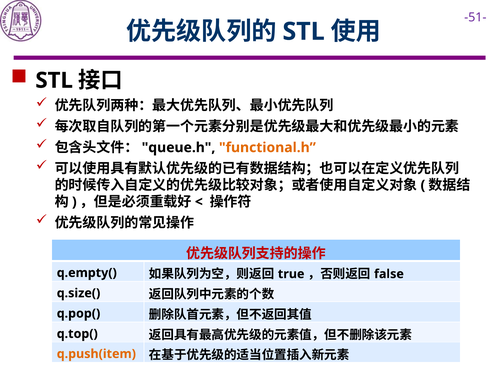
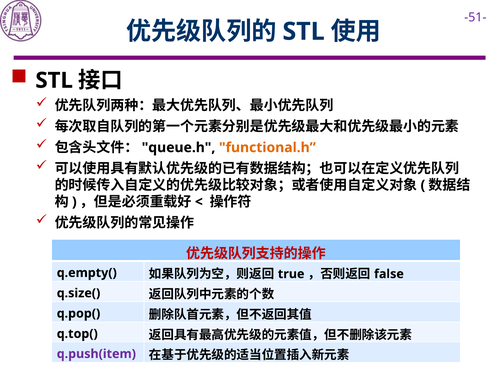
q.push(item colour: orange -> purple (96, 354)
